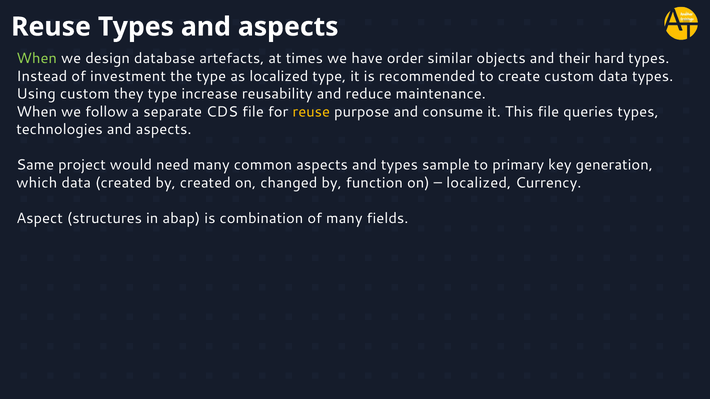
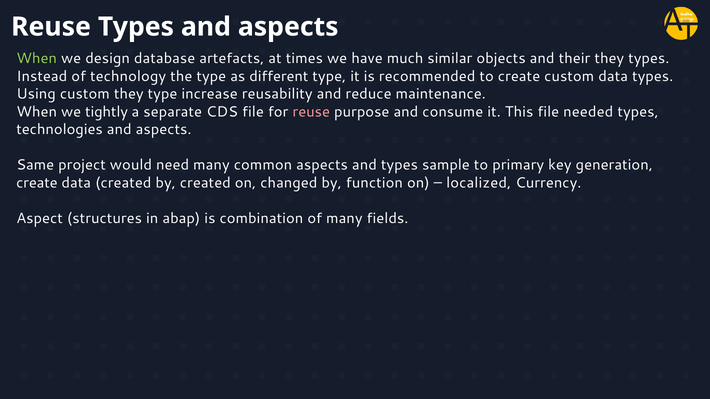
order: order -> much (405, 59)
their hard: hard -> they (609, 59)
investment: investment -> technology (128, 76)
as localized: localized -> different (279, 76)
follow: follow -> tightly (107, 112)
reuse colour: yellow -> pink (311, 112)
queries: queries -> needed (588, 112)
which: which -> create (37, 183)
